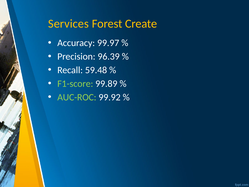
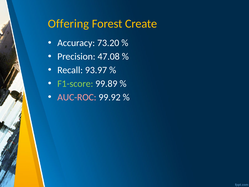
Services: Services -> Offering (69, 24)
99.97: 99.97 -> 73.20 (108, 43)
96.39: 96.39 -> 47.08 (109, 56)
59.48: 59.48 -> 93.97 (96, 70)
AUC-ROC colour: light green -> pink (77, 97)
